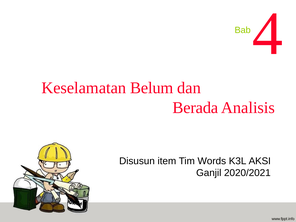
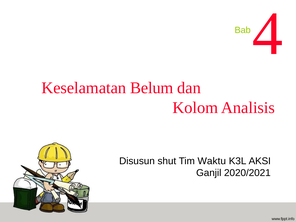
Berada: Berada -> Kolom (195, 108)
item: item -> shut (167, 161)
Words: Words -> Waktu (212, 161)
